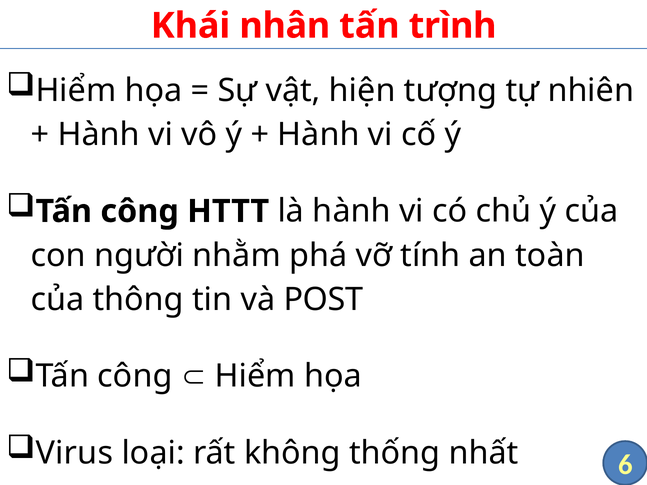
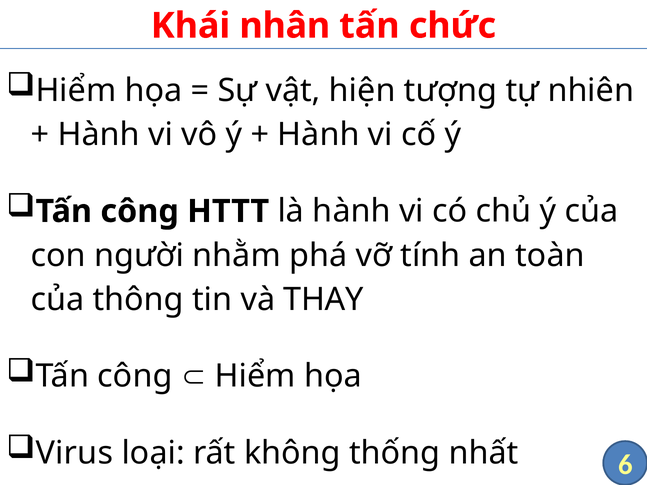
trình: trình -> chức (453, 26)
POST: POST -> THAY (323, 300)
